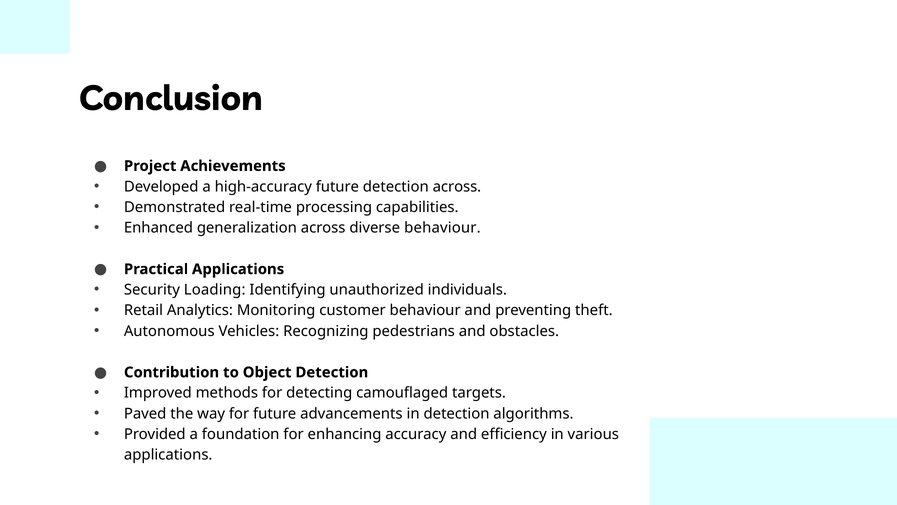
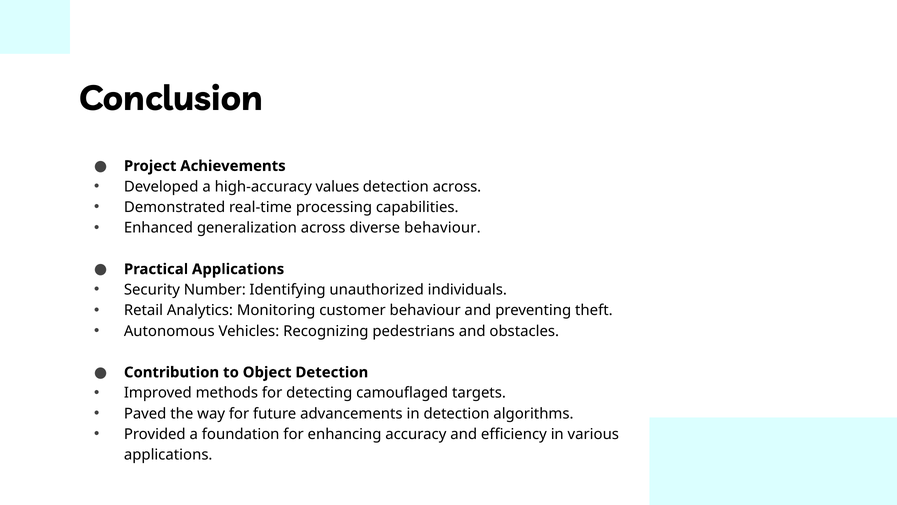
high-accuracy future: future -> values (337, 186)
Loading: Loading -> Number (215, 290)
